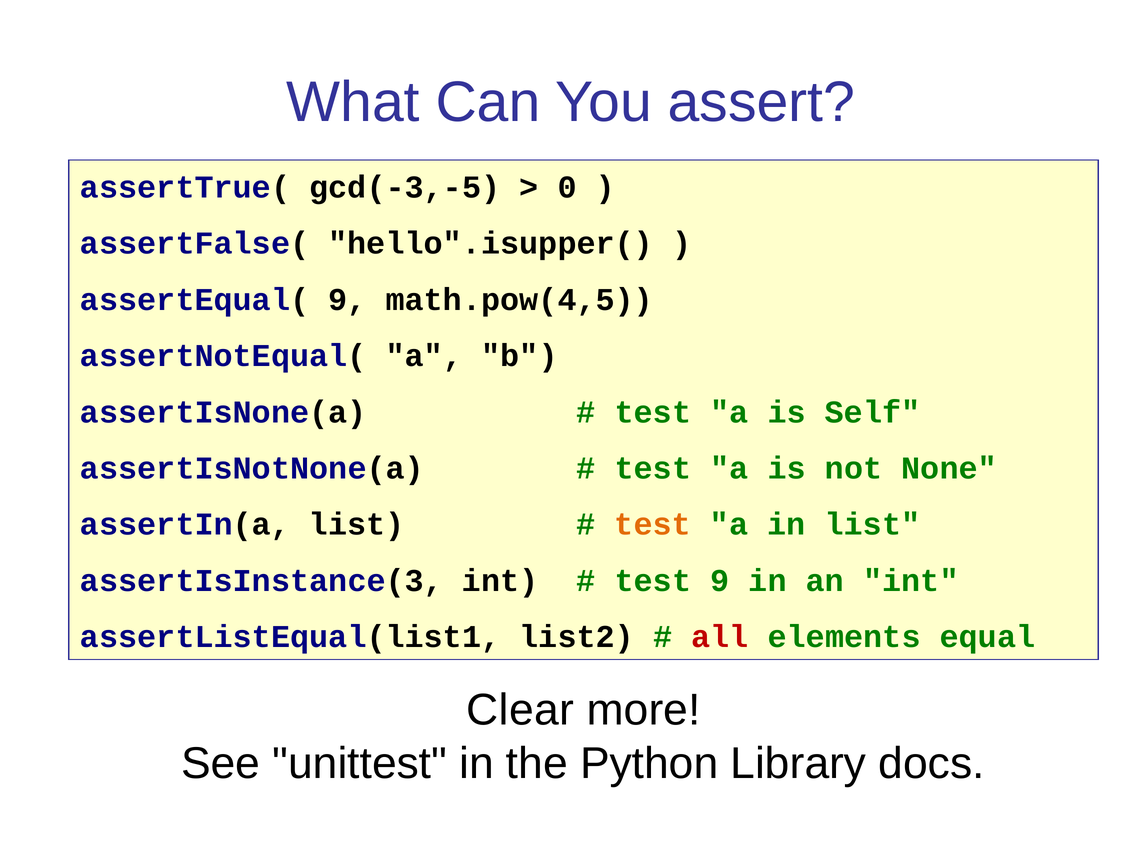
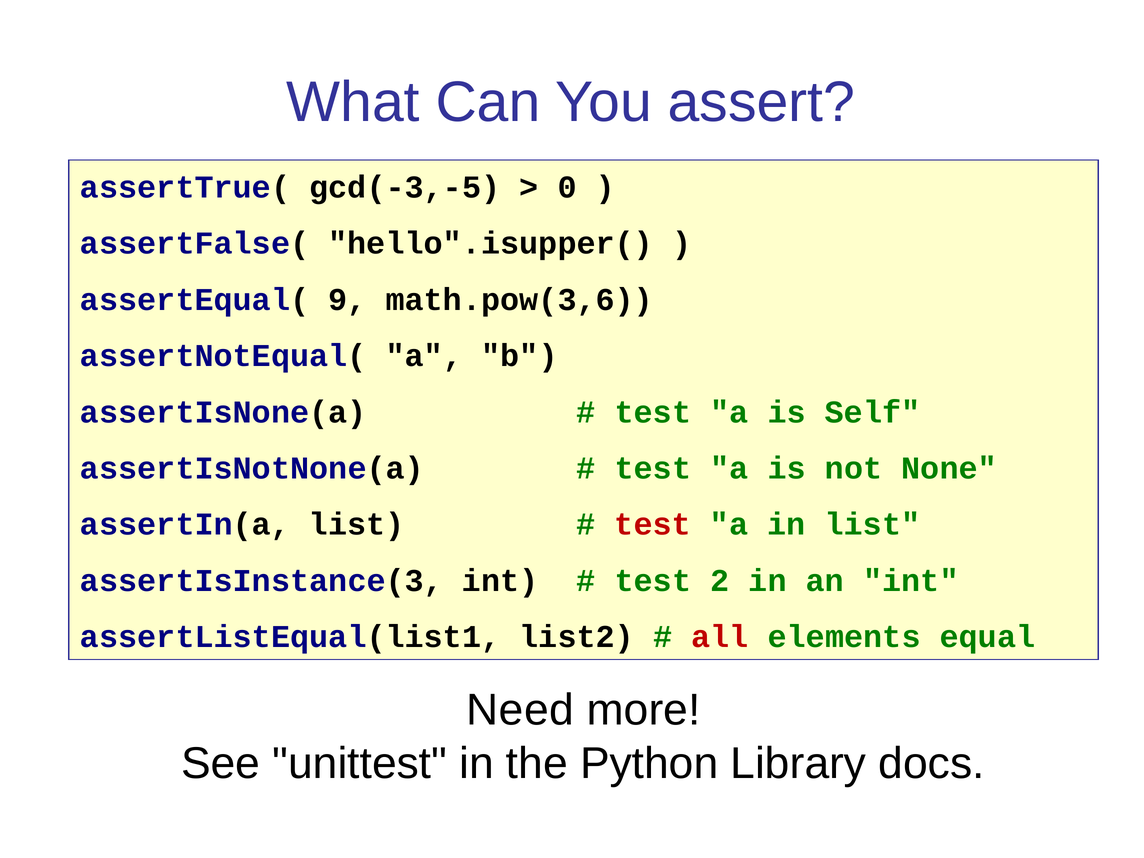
math.pow(4,5: math.pow(4,5 -> math.pow(3,6 (519, 300)
test colour: orange -> red (653, 524)
test 9: 9 -> 2 (720, 581)
Clear: Clear -> Need (520, 710)
